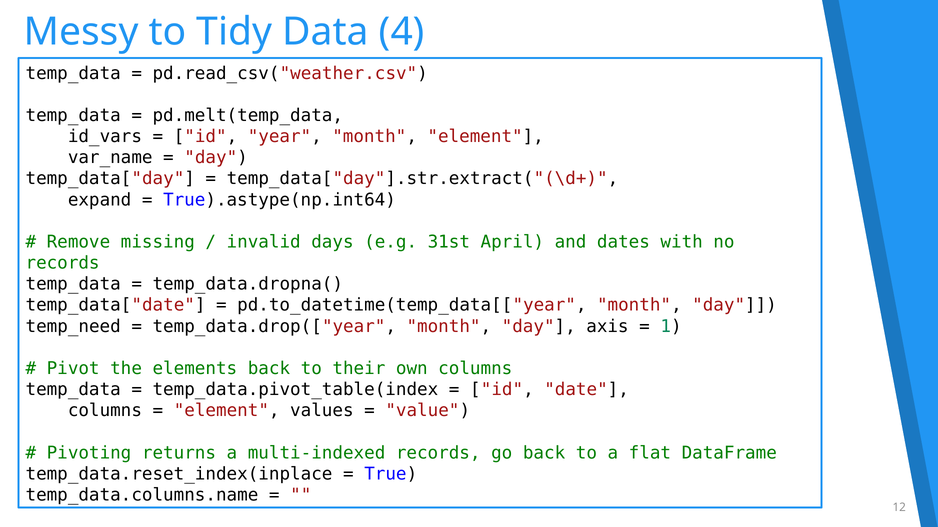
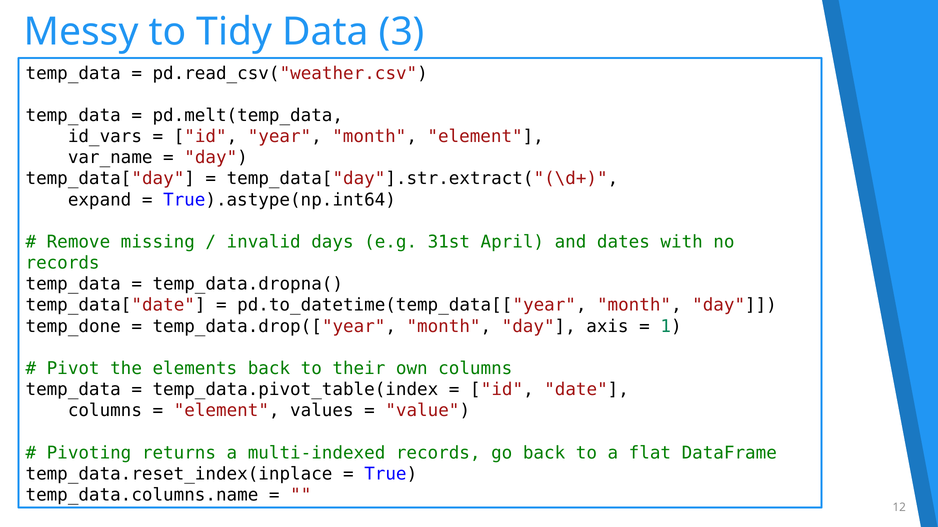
4: 4 -> 3 (402, 32)
temp_need: temp_need -> temp_done (73, 327)
